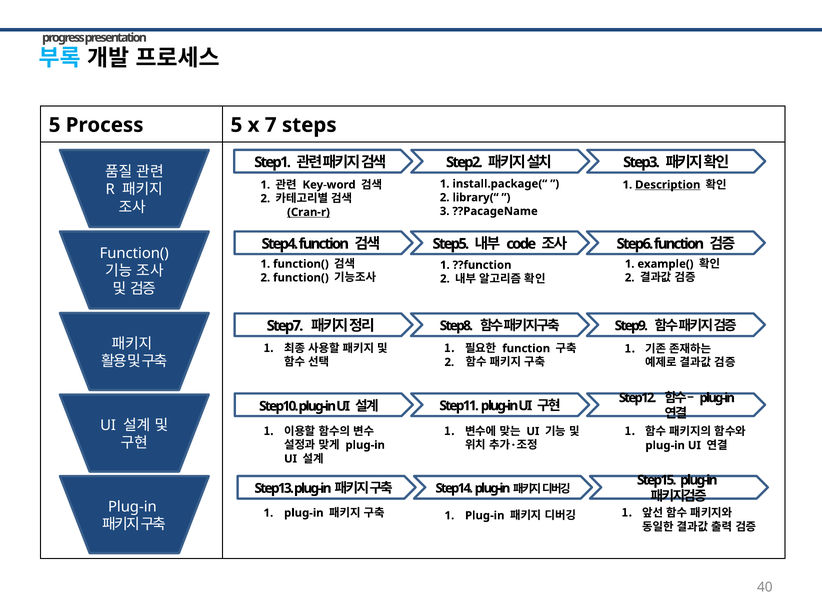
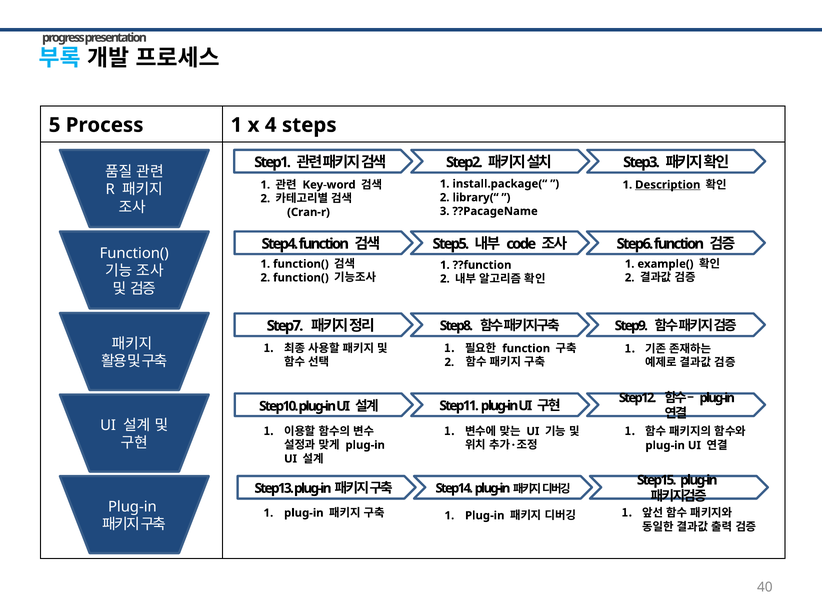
Process 5: 5 -> 1 (236, 125)
7: 7 -> 4 (271, 125)
Cran-r underline: present -> none (308, 212)
